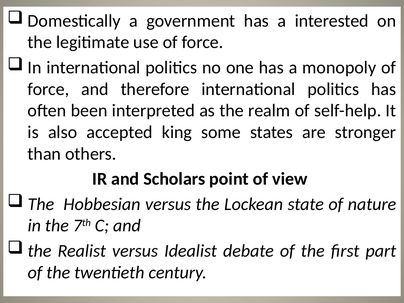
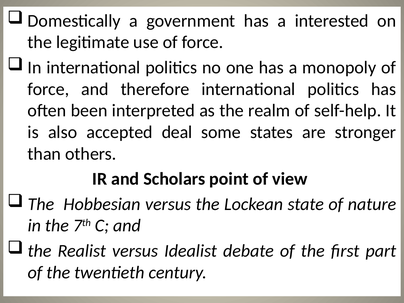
king: king -> deal (177, 132)
